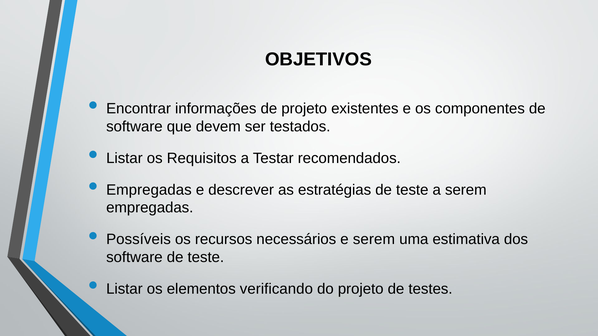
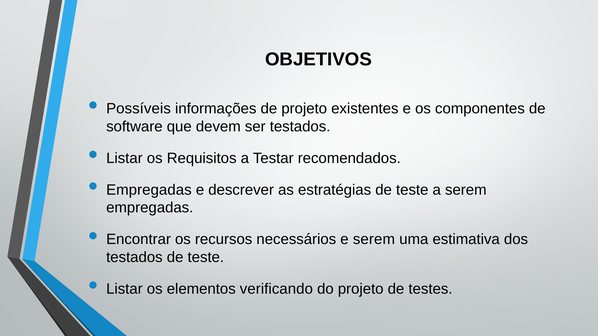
Encontrar: Encontrar -> Possíveis (138, 109)
Possíveis: Possíveis -> Encontrar (139, 240)
software: software -> testados (134, 258)
